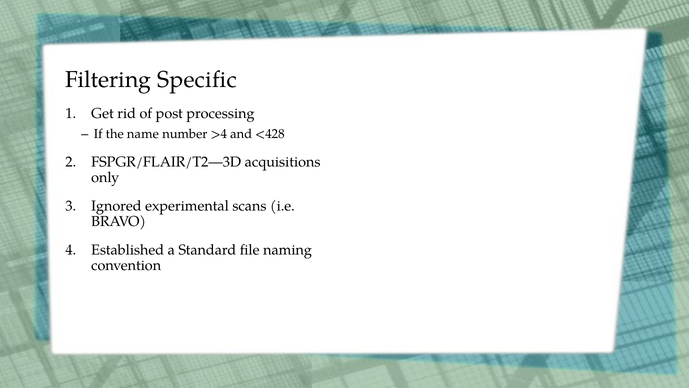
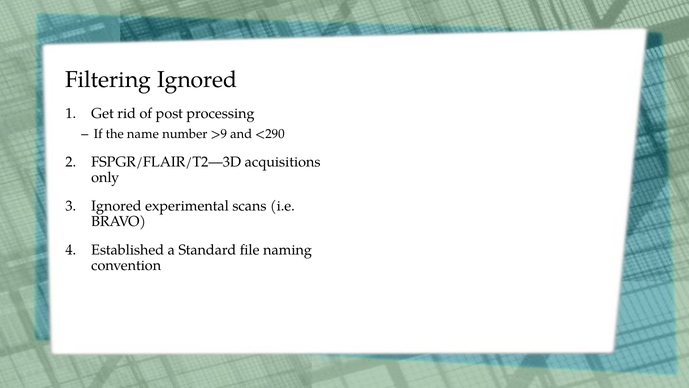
Filtering Specific: Specific -> Ignored (197, 80)
>4: >4 -> >9 (219, 134)
<428: <428 -> <290 (270, 134)
